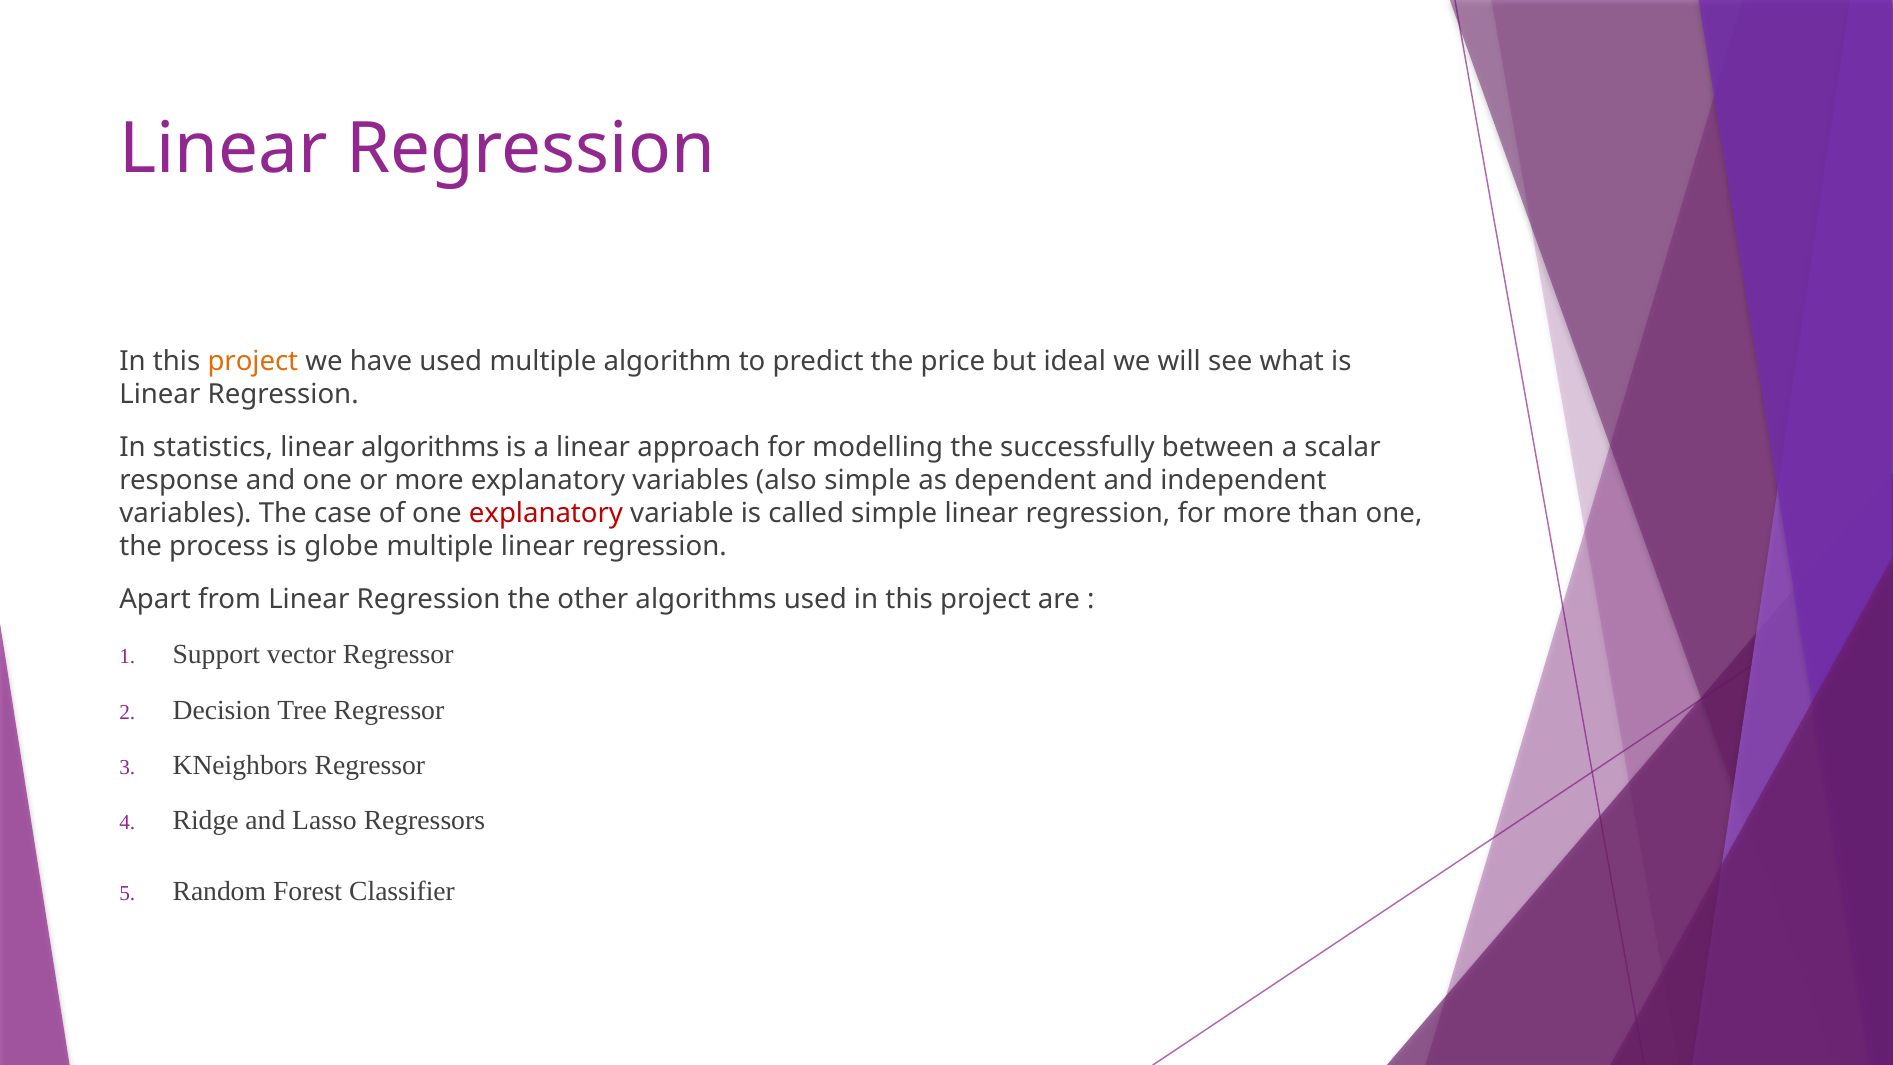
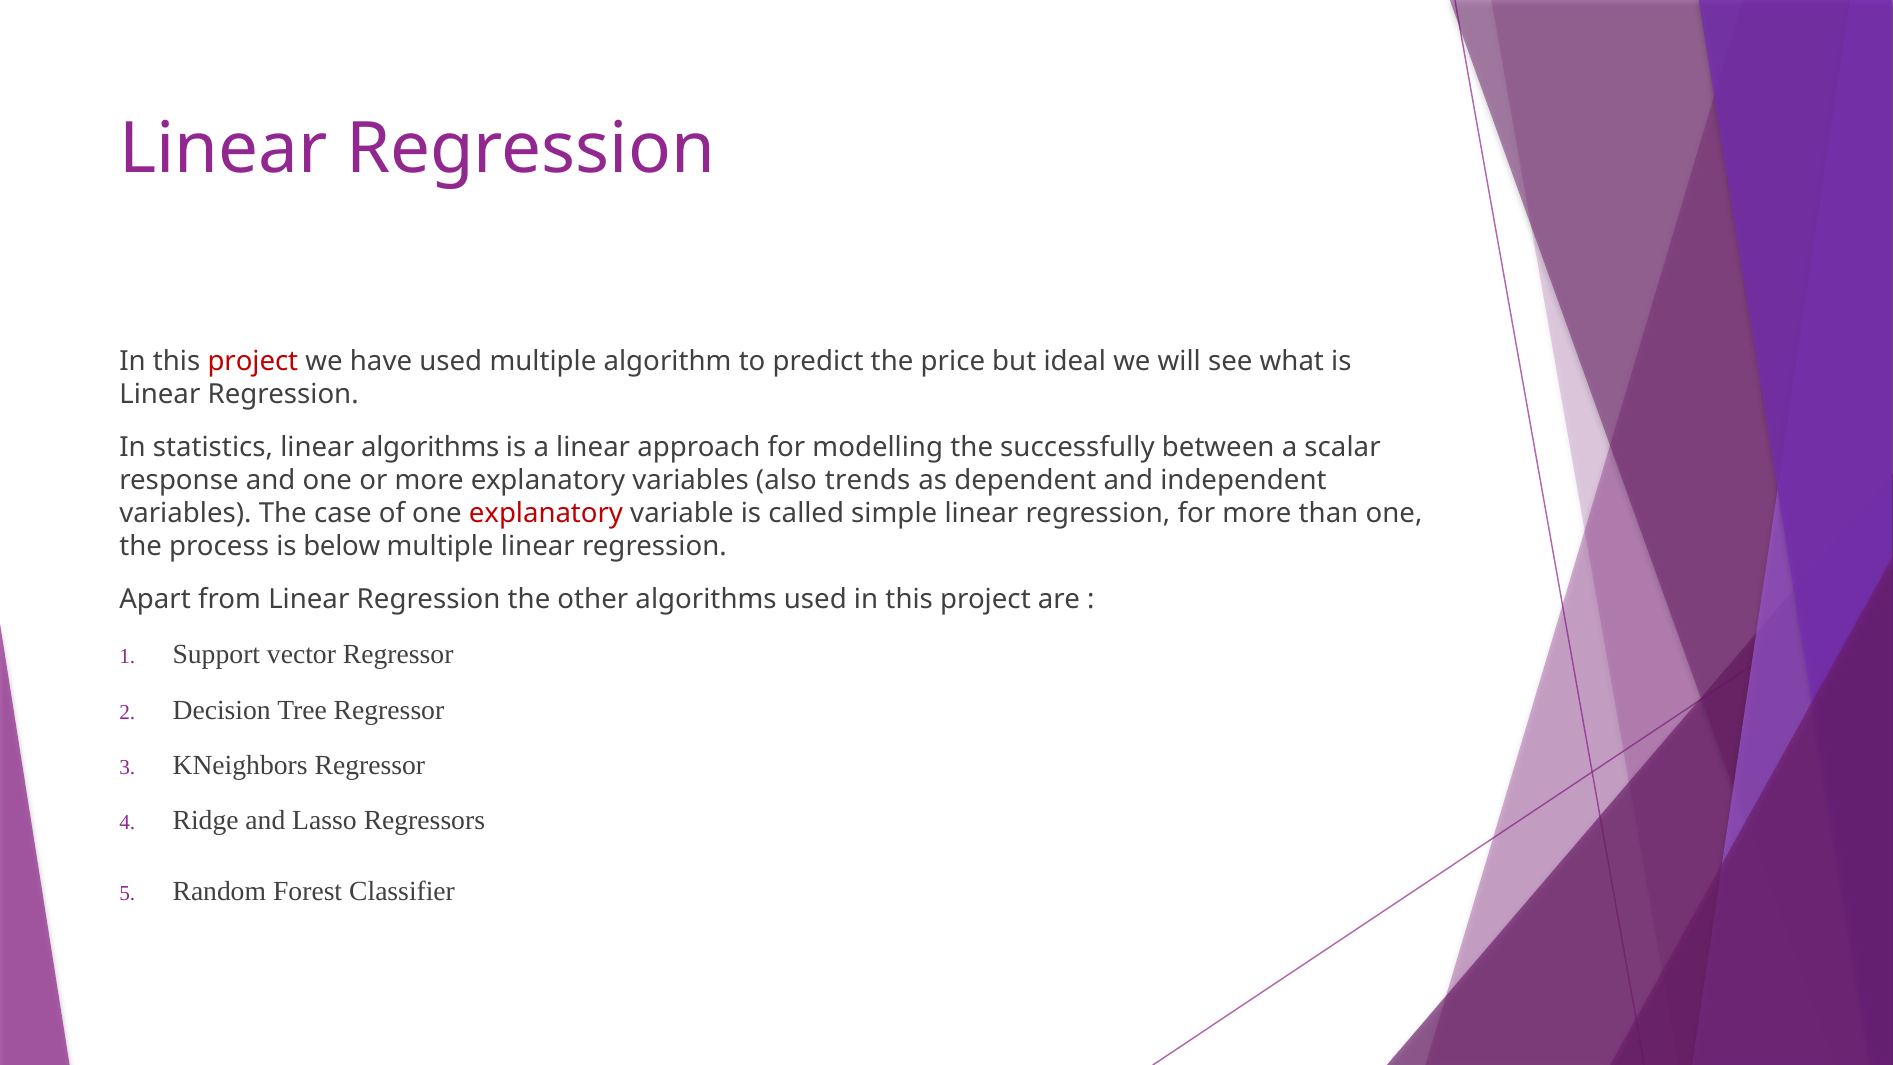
project colour: orange -> red (253, 361)
also simple: simple -> trends (868, 480)
globe: globe -> below (342, 547)
